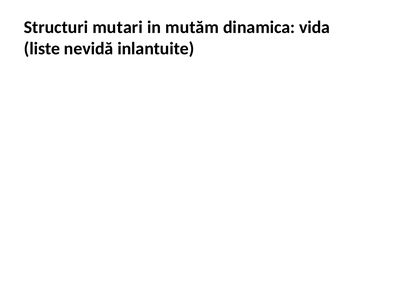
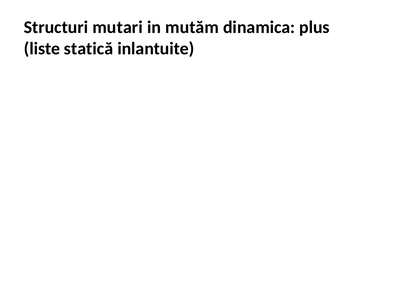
vida: vida -> plus (314, 27)
nevidă: nevidă -> statică (89, 49)
